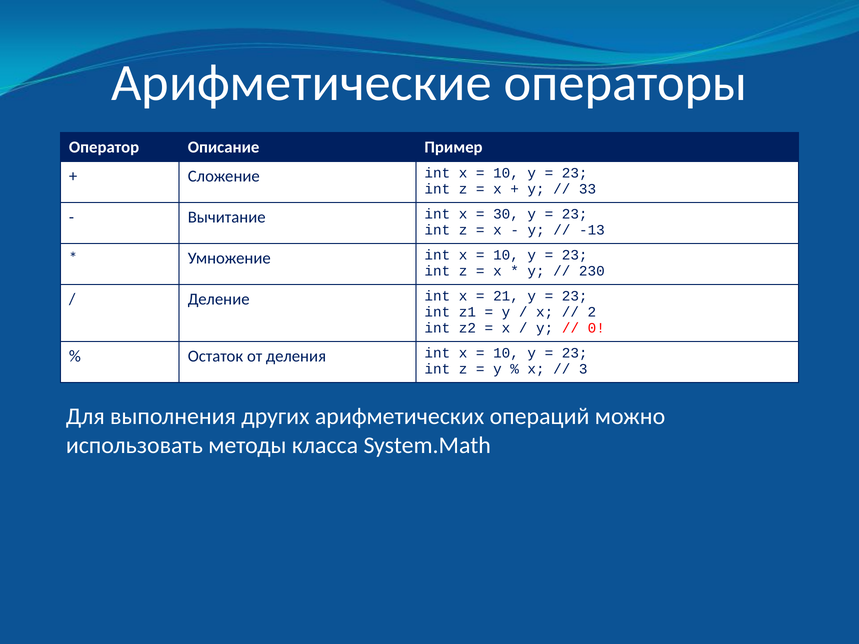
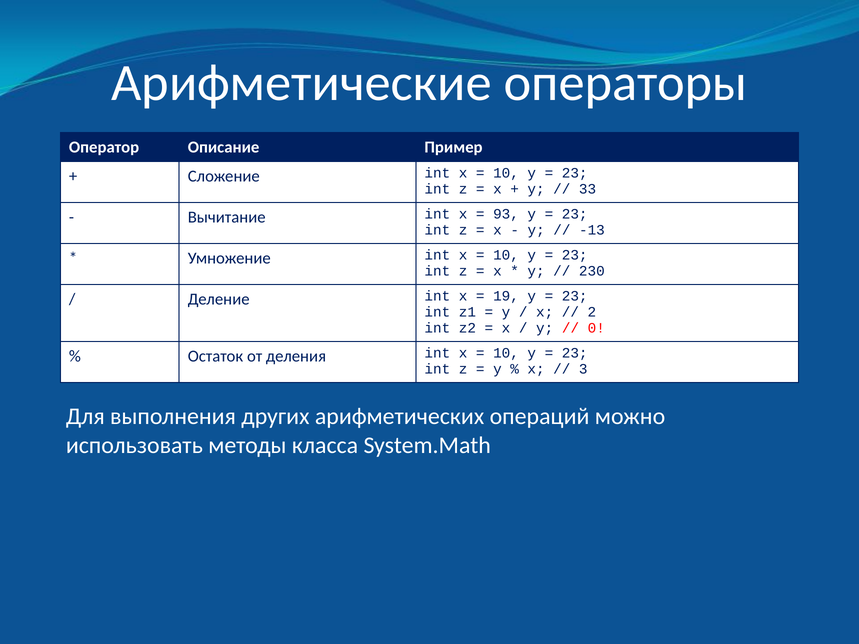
30: 30 -> 93 (506, 214)
21: 21 -> 19 (506, 296)
